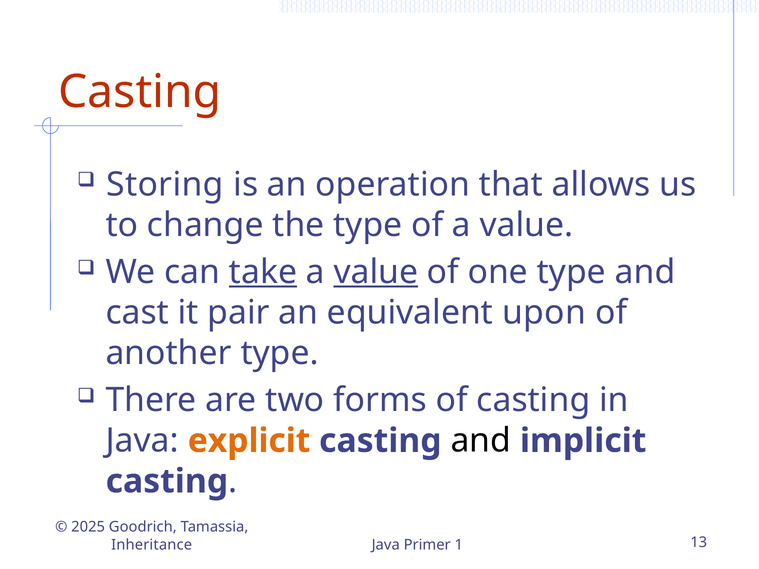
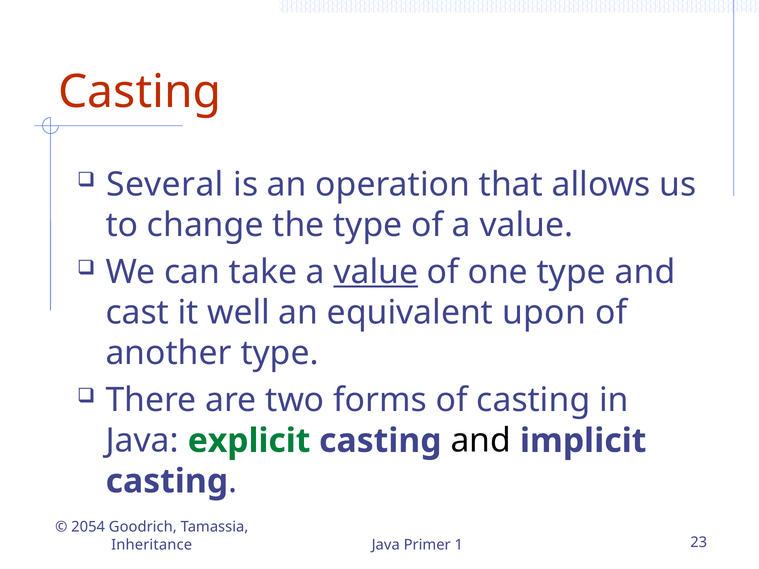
Storing: Storing -> Several (165, 185)
take underline: present -> none (263, 272)
pair: pair -> well (239, 313)
explicit colour: orange -> green (249, 441)
2025: 2025 -> 2054 (88, 527)
13: 13 -> 23 (699, 543)
